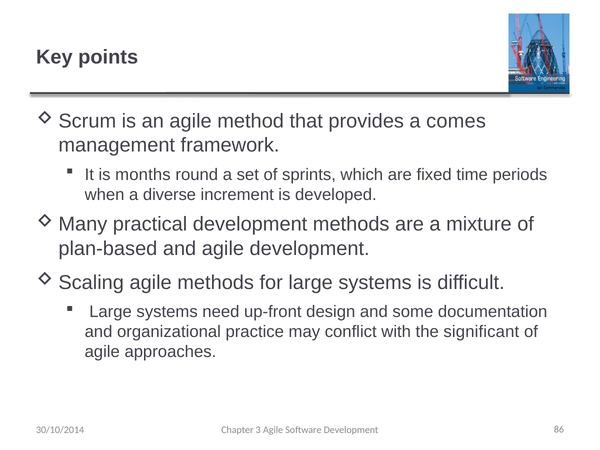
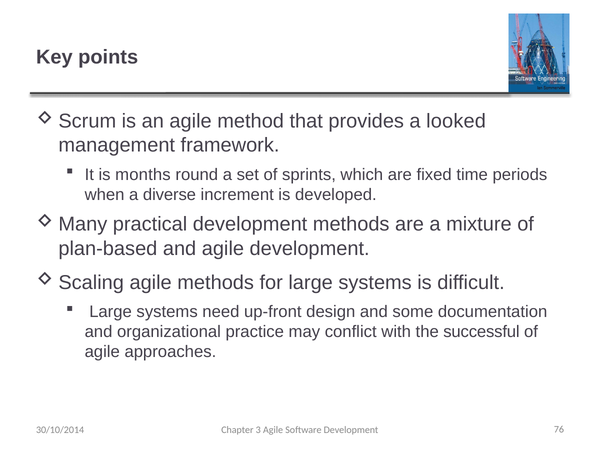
comes: comes -> looked (456, 121)
significant: significant -> successful (481, 332)
86: 86 -> 76 (559, 430)
